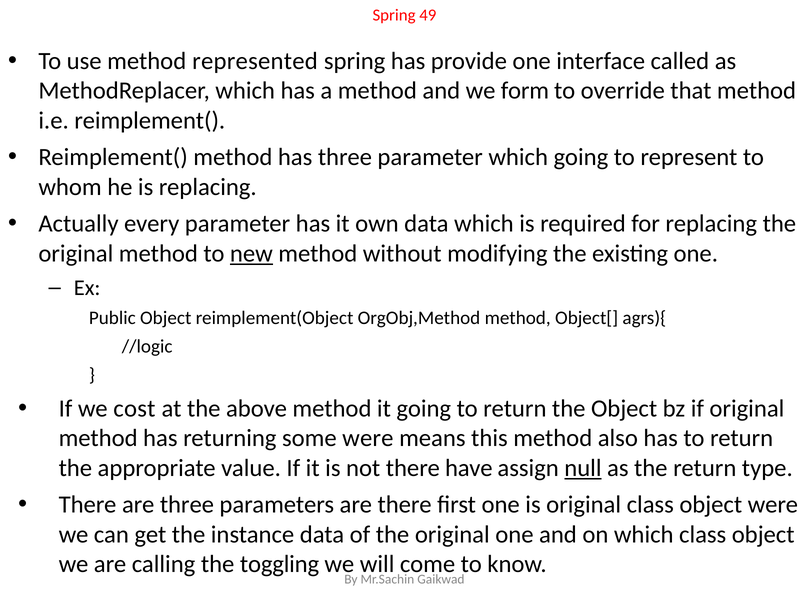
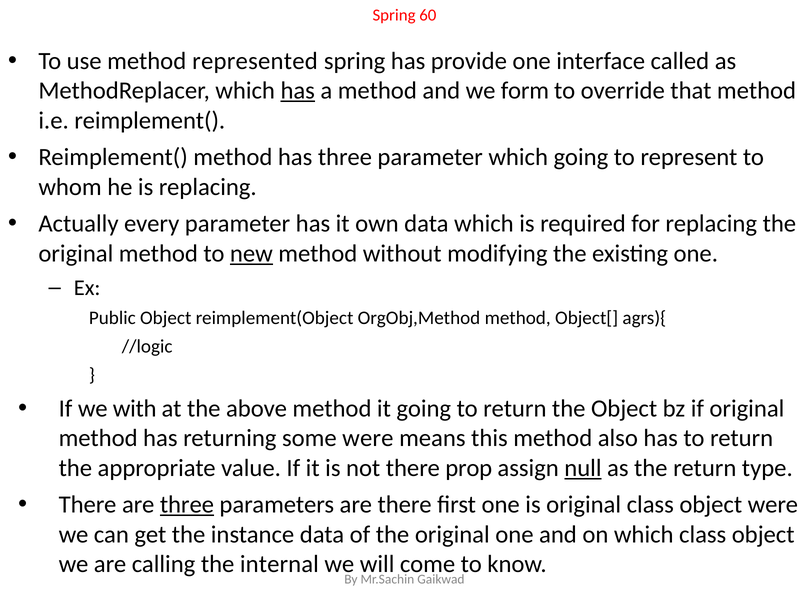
49: 49 -> 60 (428, 15)
has underline: none -> present (298, 91)
cost: cost -> with (135, 408)
have: have -> prop (469, 468)
three underline: none -> present (187, 505)
toggling: toggling -> internal (279, 564)
